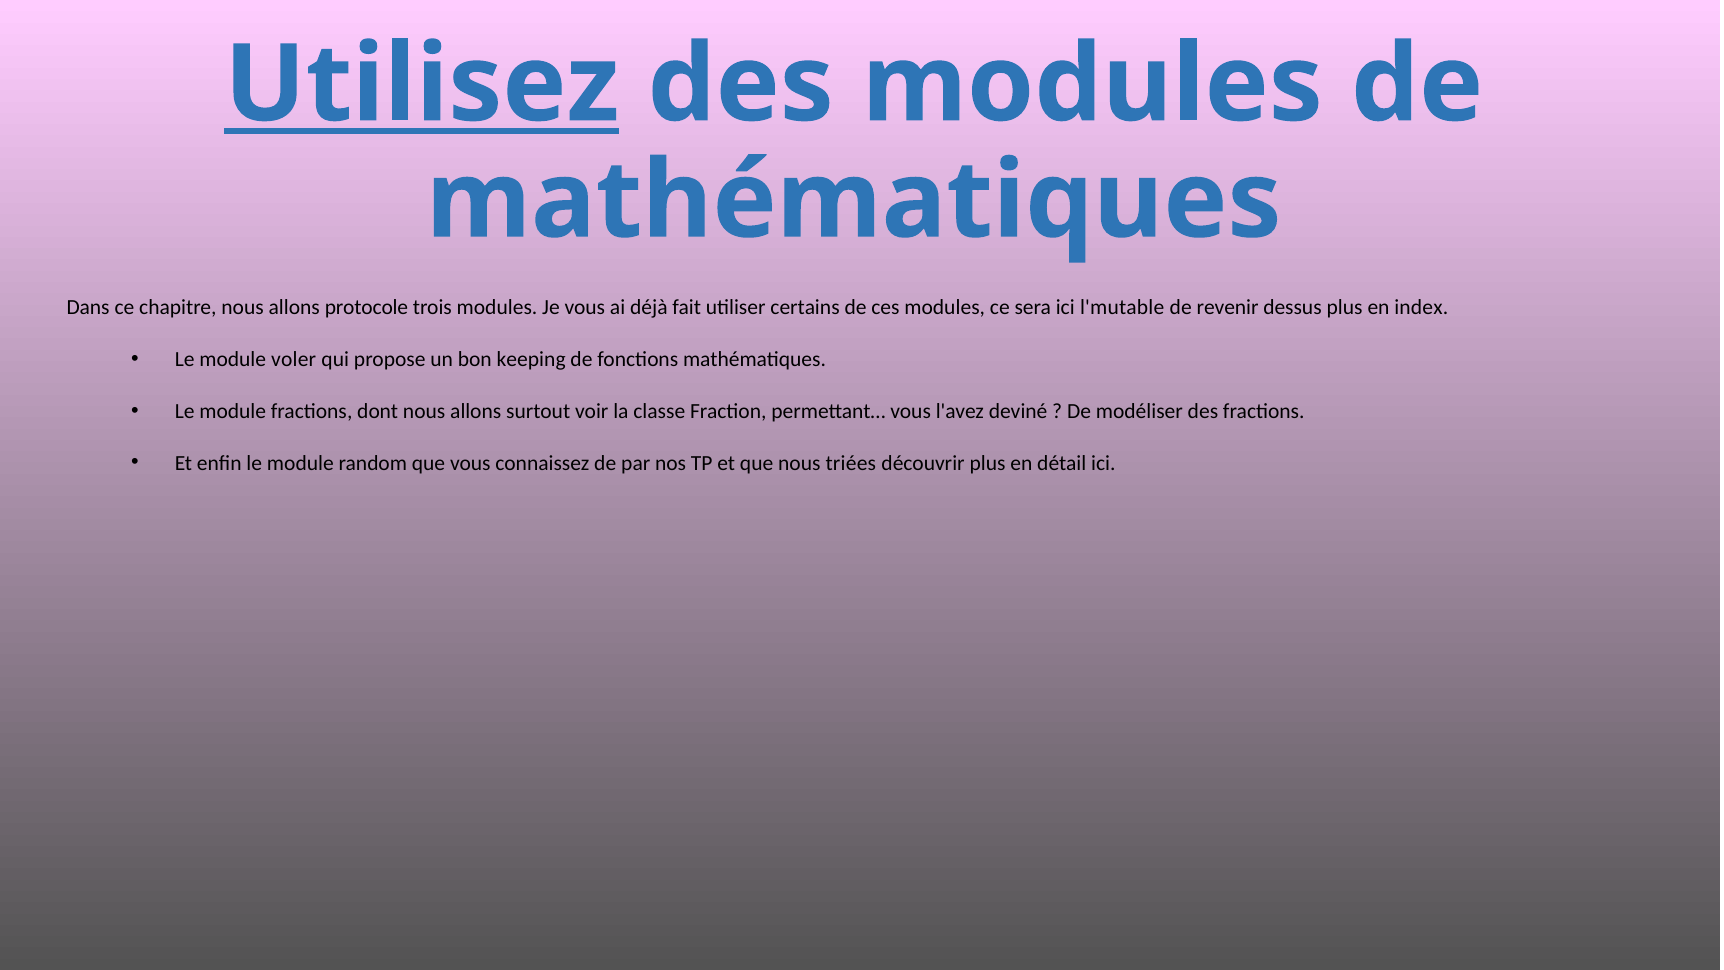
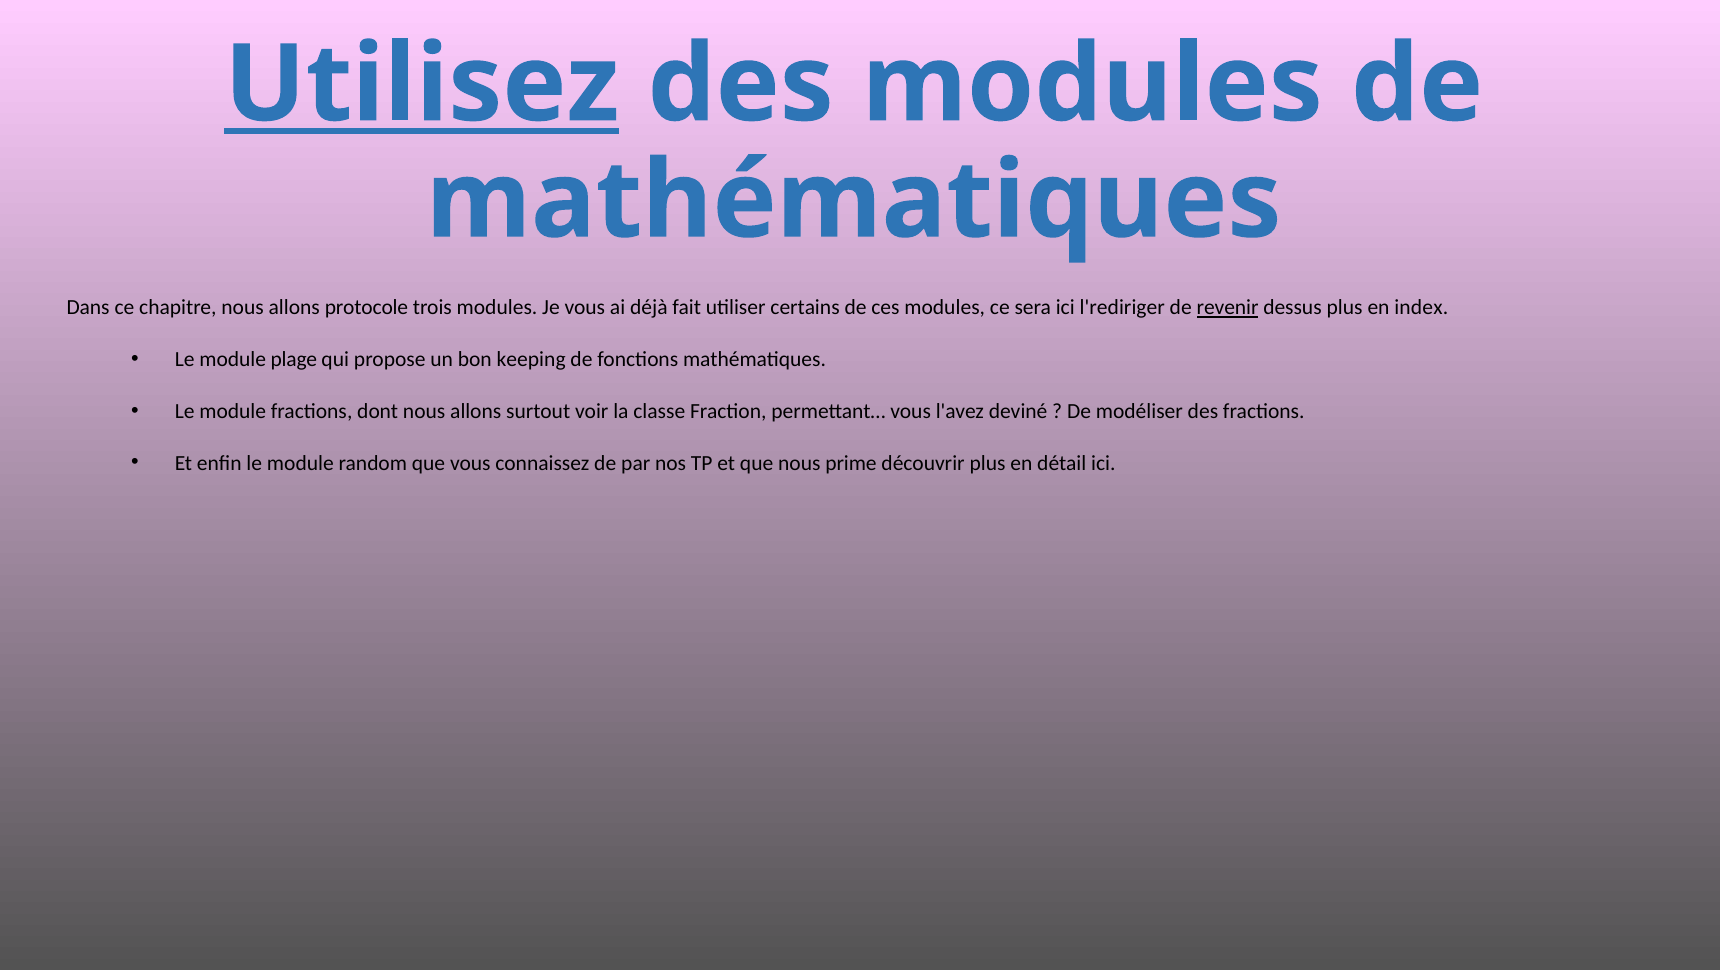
l'mutable: l'mutable -> l'rediriger (1122, 308)
revenir underline: none -> present (1228, 308)
voler: voler -> plage (294, 359)
triées: triées -> prime (851, 463)
